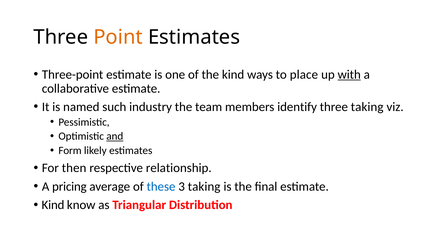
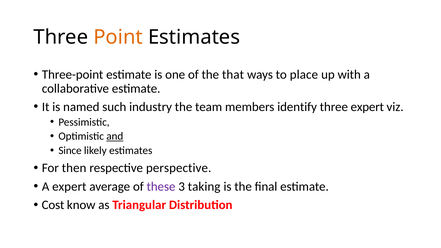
the kind: kind -> that (233, 75)
with underline: present -> none (349, 75)
three taking: taking -> expert (367, 107)
Form: Form -> Since (70, 151)
relationship: relationship -> perspective (179, 168)
A pricing: pricing -> expert (69, 187)
these colour: blue -> purple (161, 187)
Kind: Kind -> Cost (53, 205)
